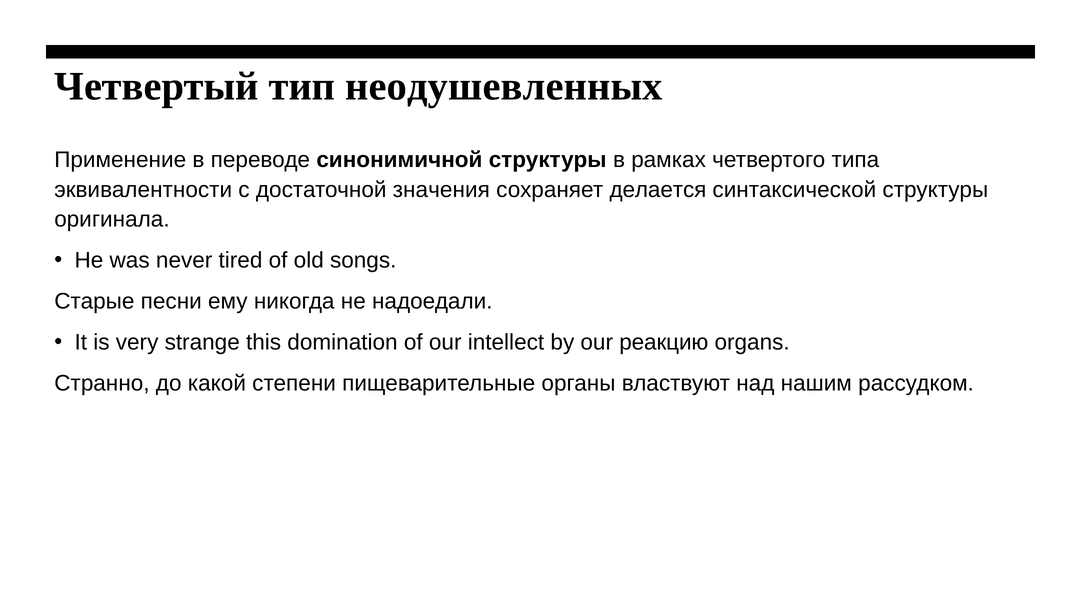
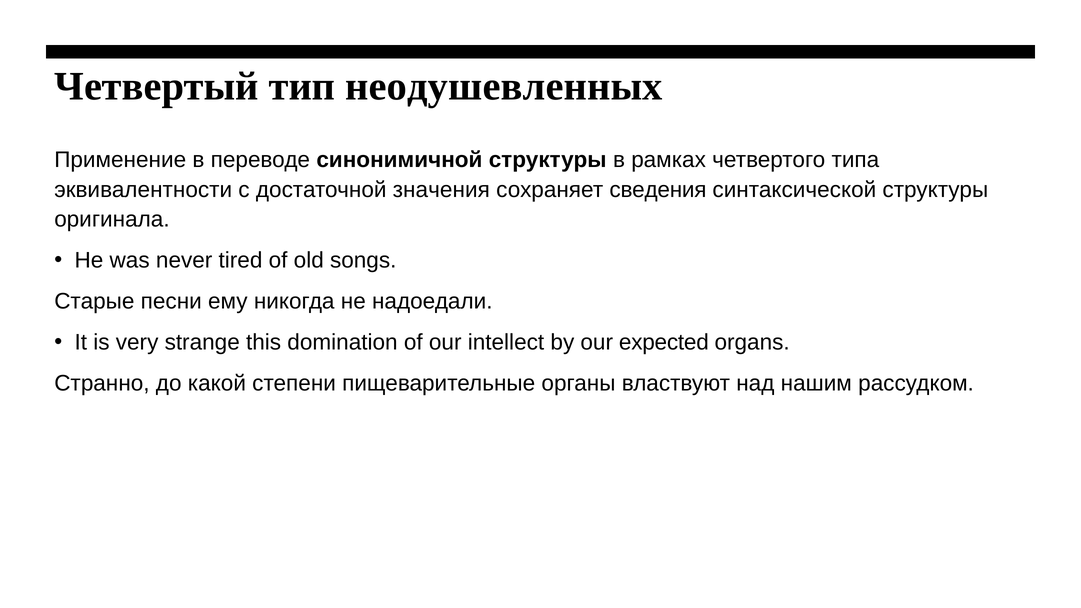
делается: делается -> сведения (658, 190)
реакцию: реакцию -> expected (664, 342)
